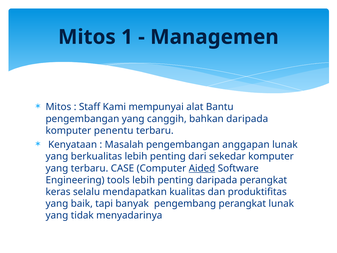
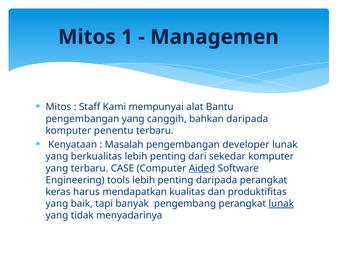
anggapan: anggapan -> developer (246, 145)
selalu: selalu -> harus (86, 192)
lunak underline: none -> present (281, 203)
